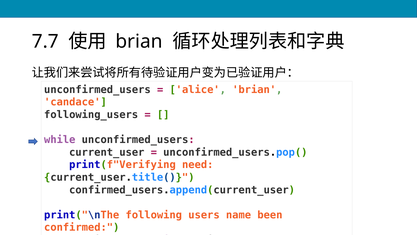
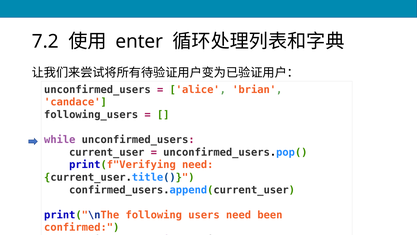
7.7: 7.7 -> 7.2 (45, 41)
brian: brian -> enter (139, 41)
users name: name -> need (239, 215)
